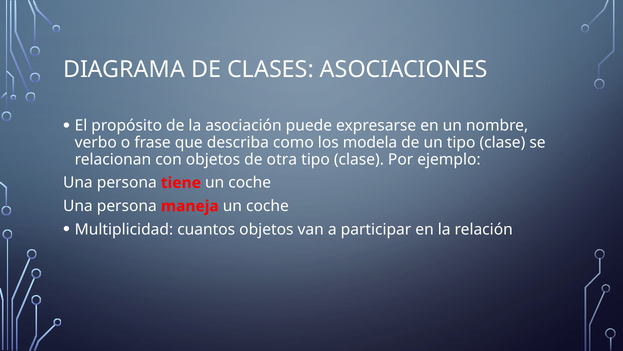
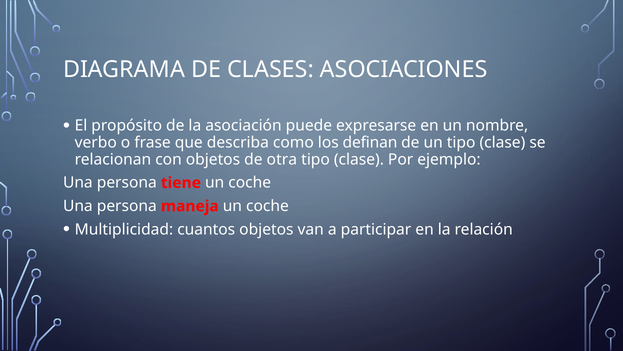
modela: modela -> definan (370, 142)
